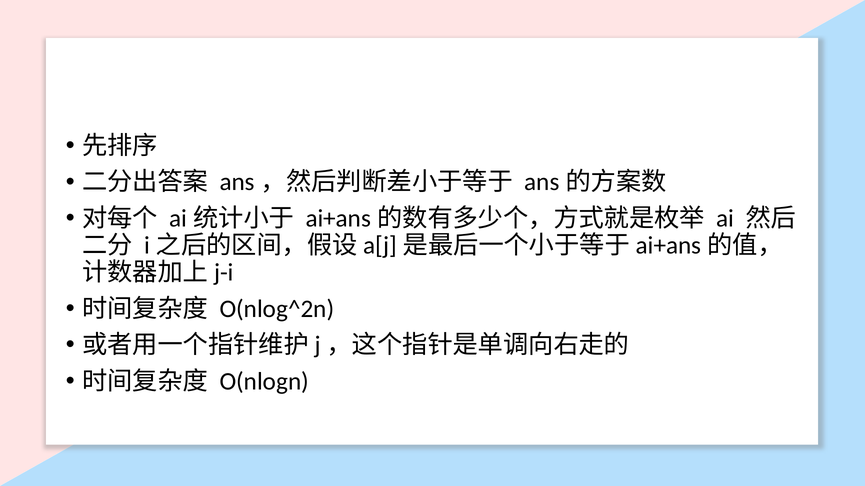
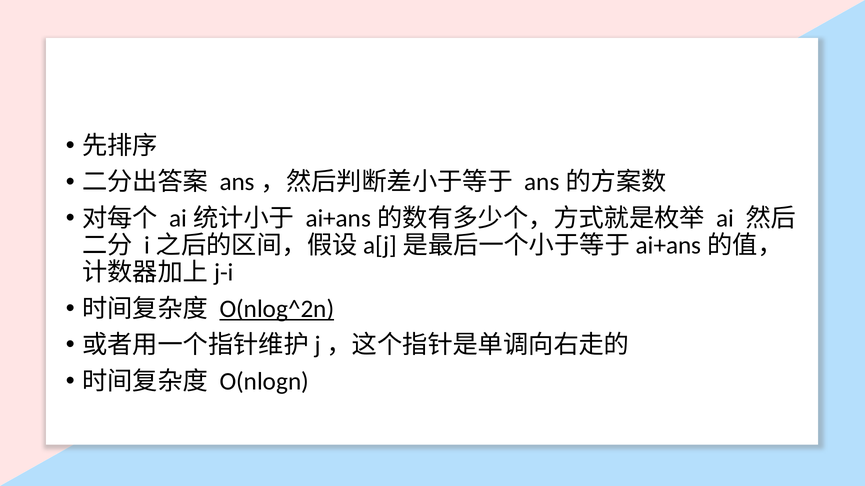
O(nlog^2n underline: none -> present (277, 309)
